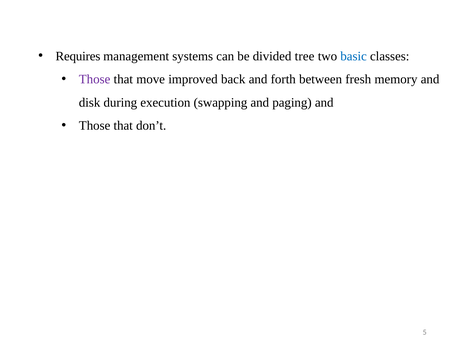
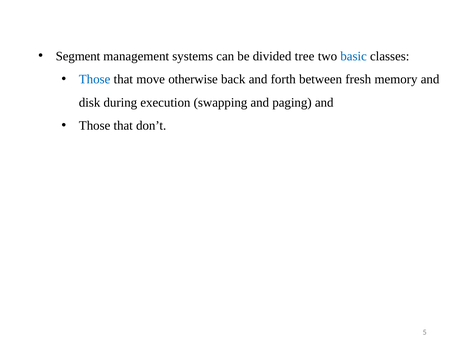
Requires: Requires -> Segment (78, 56)
Those colour: purple -> blue (95, 79)
improved: improved -> otherwise (193, 79)
